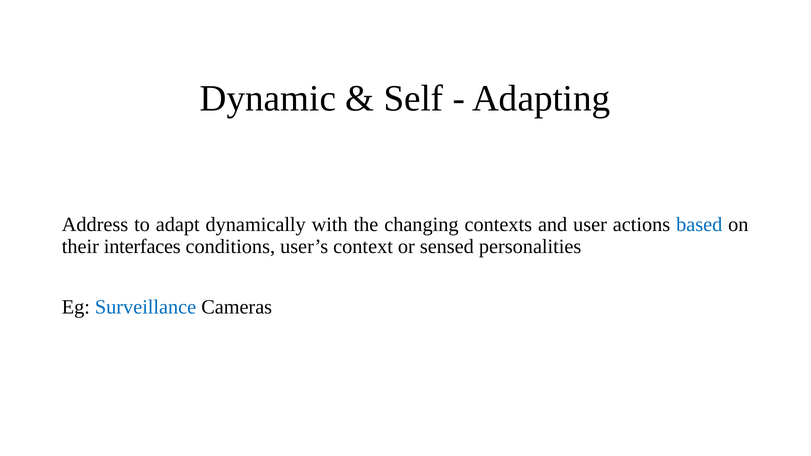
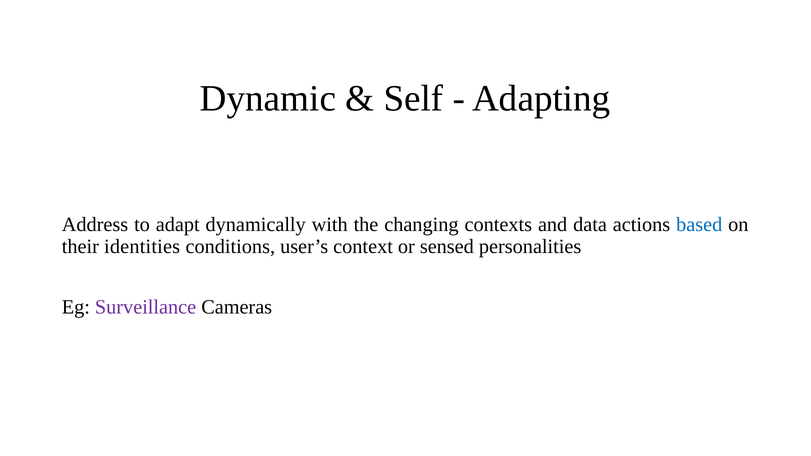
user: user -> data (590, 225)
interfaces: interfaces -> identities (142, 247)
Surveillance colour: blue -> purple (146, 307)
